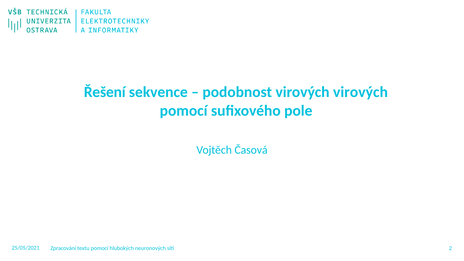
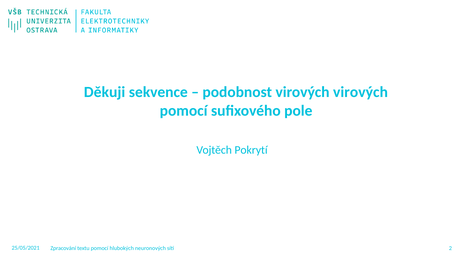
Řešení: Řešení -> Děkuji (105, 92)
Časová: Časová -> Pokrytí (251, 150)
